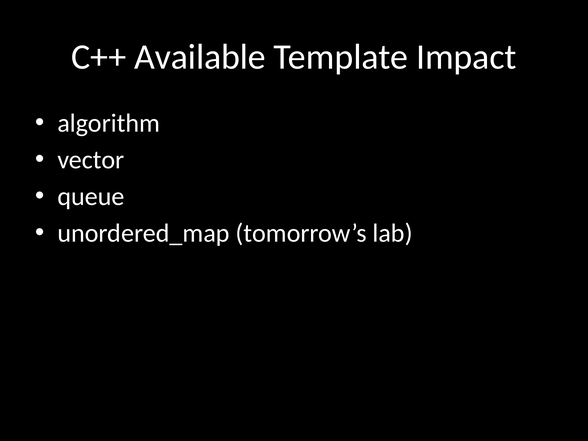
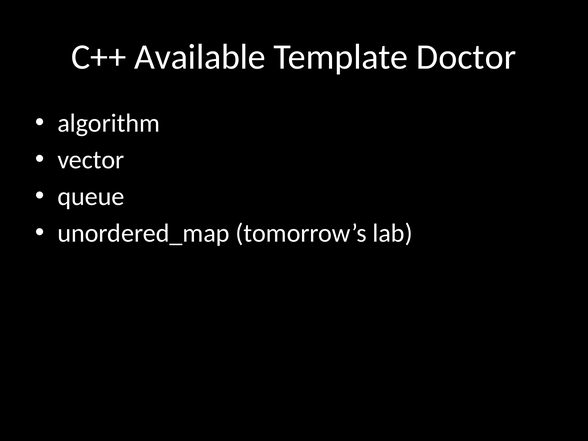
Impact: Impact -> Doctor (466, 57)
